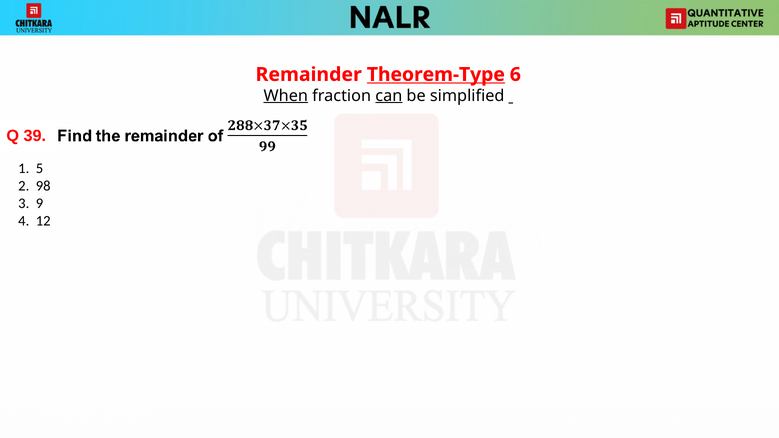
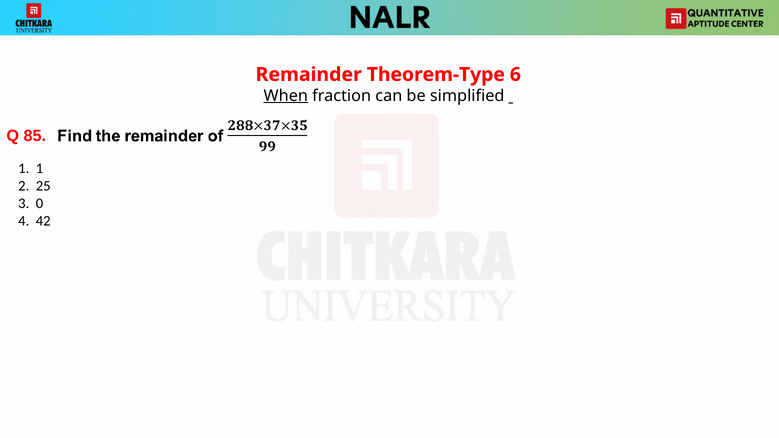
Theorem-Type underline: present -> none (436, 75)
can underline: present -> none (389, 96)
39: 39 -> 85 (35, 136)
1 5: 5 -> 1 (40, 168)
98: 98 -> 25 (43, 186)
9: 9 -> 0 (40, 203)
12: 12 -> 42 (43, 221)
